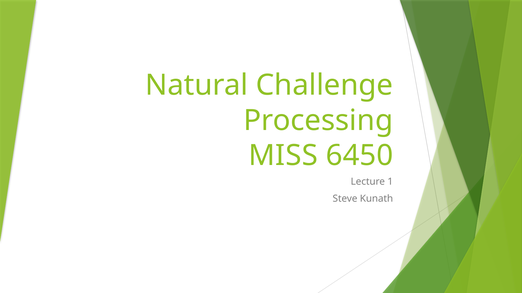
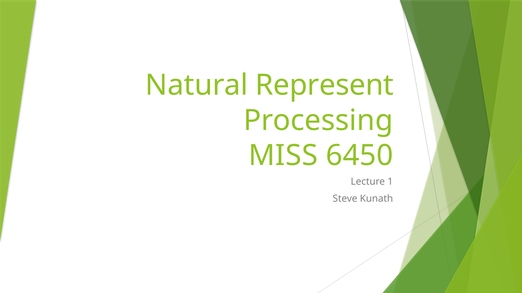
Challenge: Challenge -> Represent (325, 85)
